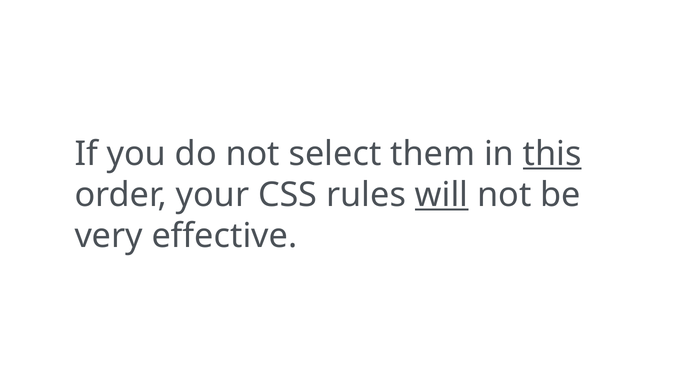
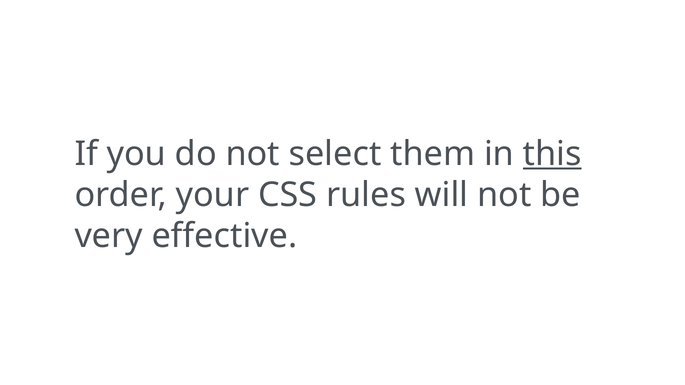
will underline: present -> none (442, 195)
